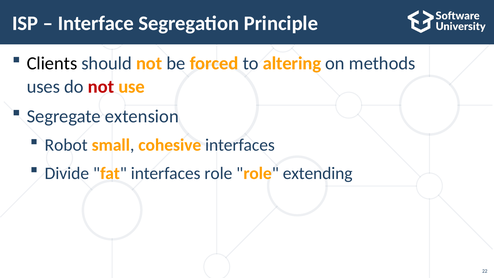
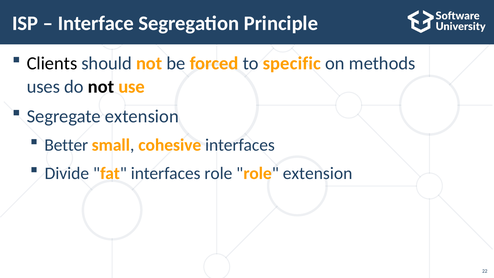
altering: altering -> specific (292, 63)
not colour: red -> black (101, 87)
Robot: Robot -> Better (66, 145)
role extending: extending -> extension (318, 173)
